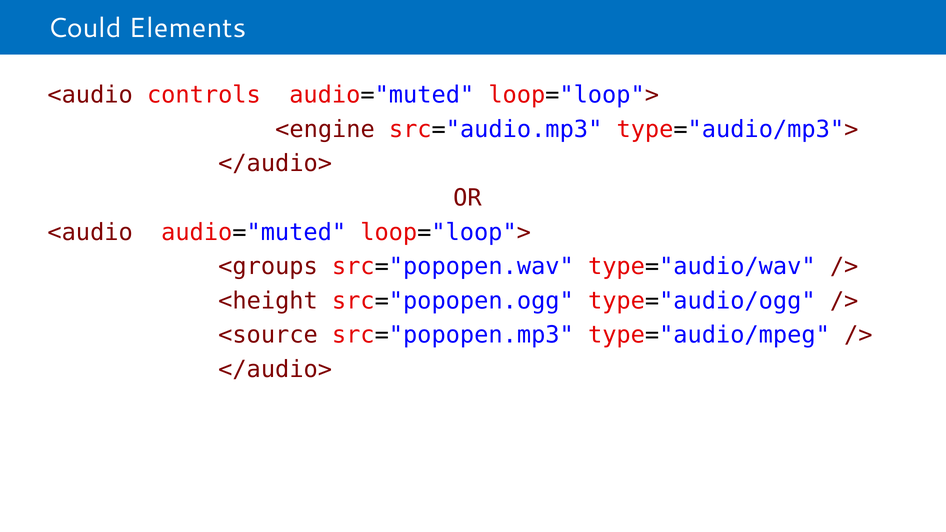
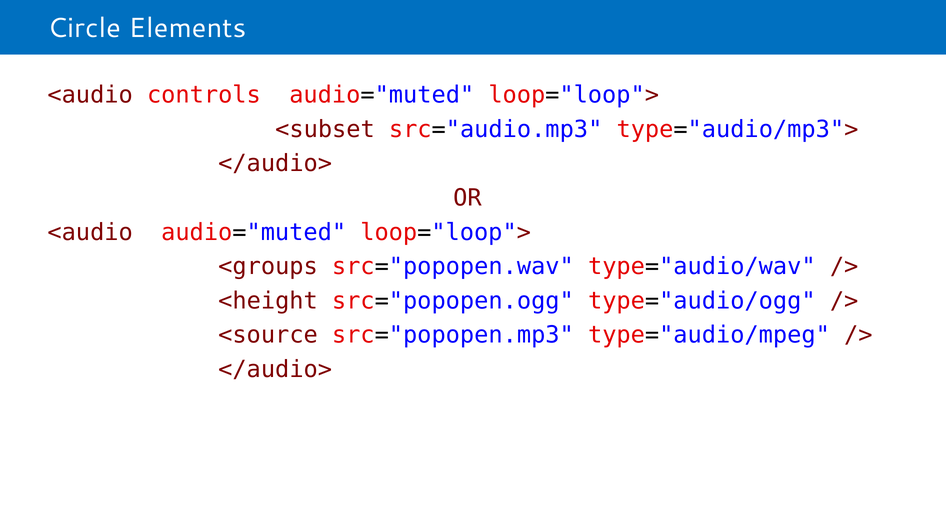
Could: Could -> Circle (84, 28)
<engine: <engine -> <subset (325, 129)
